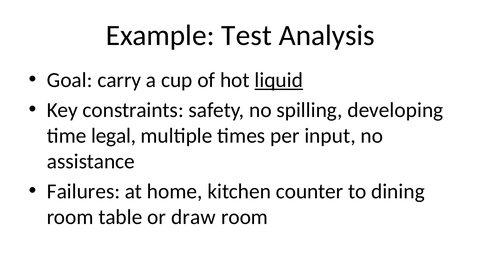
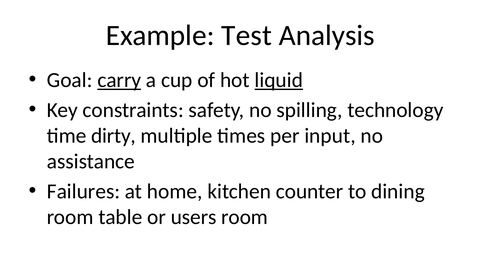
carry underline: none -> present (119, 80)
developing: developing -> technology (395, 110)
legal: legal -> dirty (114, 135)
draw: draw -> users (194, 217)
